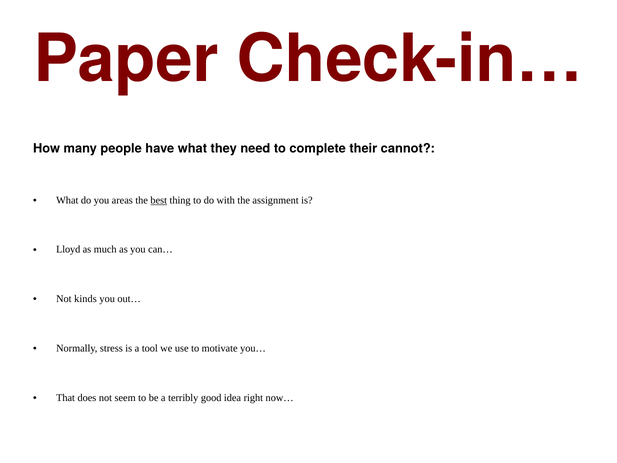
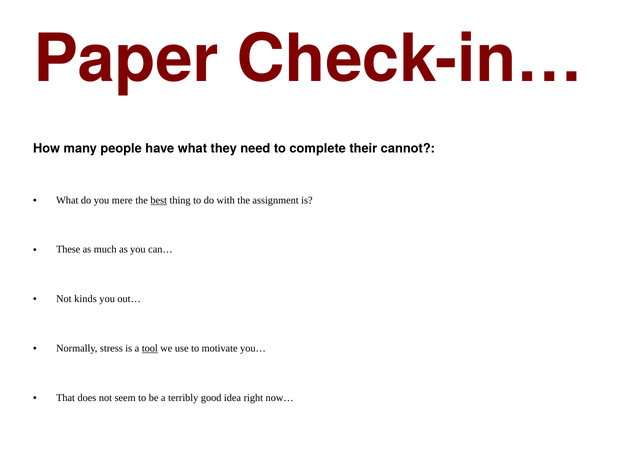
areas: areas -> mere (122, 200)
Lloyd: Lloyd -> These (68, 249)
tool underline: none -> present (150, 348)
